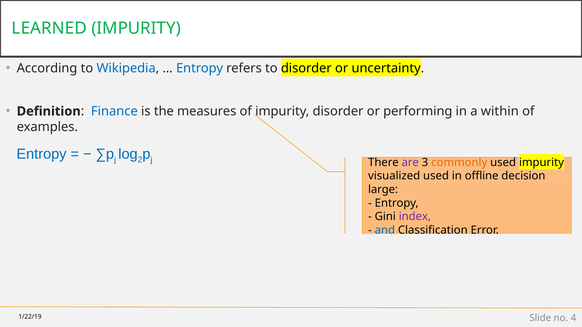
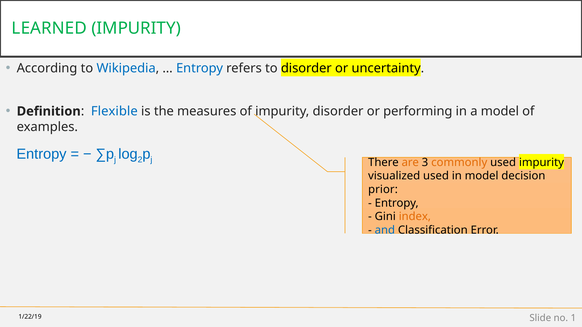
Finance: Finance -> Flexible (114, 111)
a within: within -> model (500, 111)
are colour: purple -> orange (410, 163)
in offline: offline -> model (482, 176)
large: large -> prior (383, 190)
index colour: purple -> orange (415, 217)
4: 4 -> 1 (573, 318)
